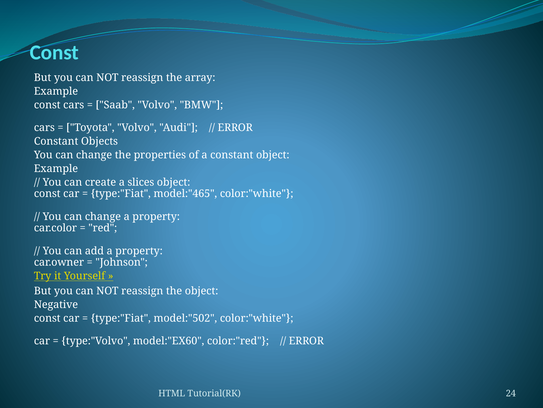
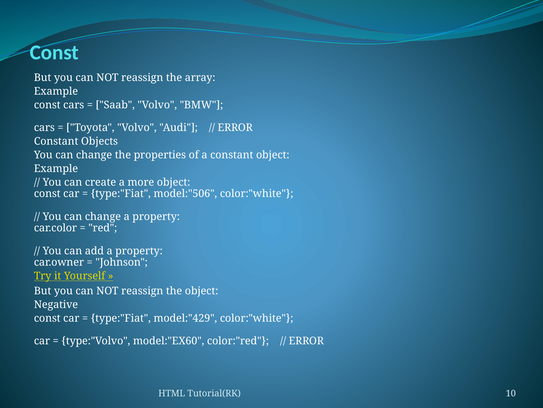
slices: slices -> more (141, 182)
model:"465: model:"465 -> model:"506 (185, 193)
model:"502: model:"502 -> model:"429 (185, 318)
24: 24 -> 10 (511, 393)
